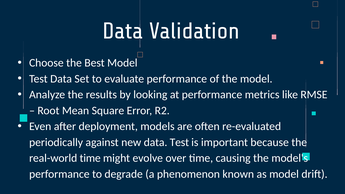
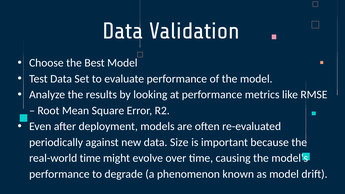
data Test: Test -> Size (179, 142)
